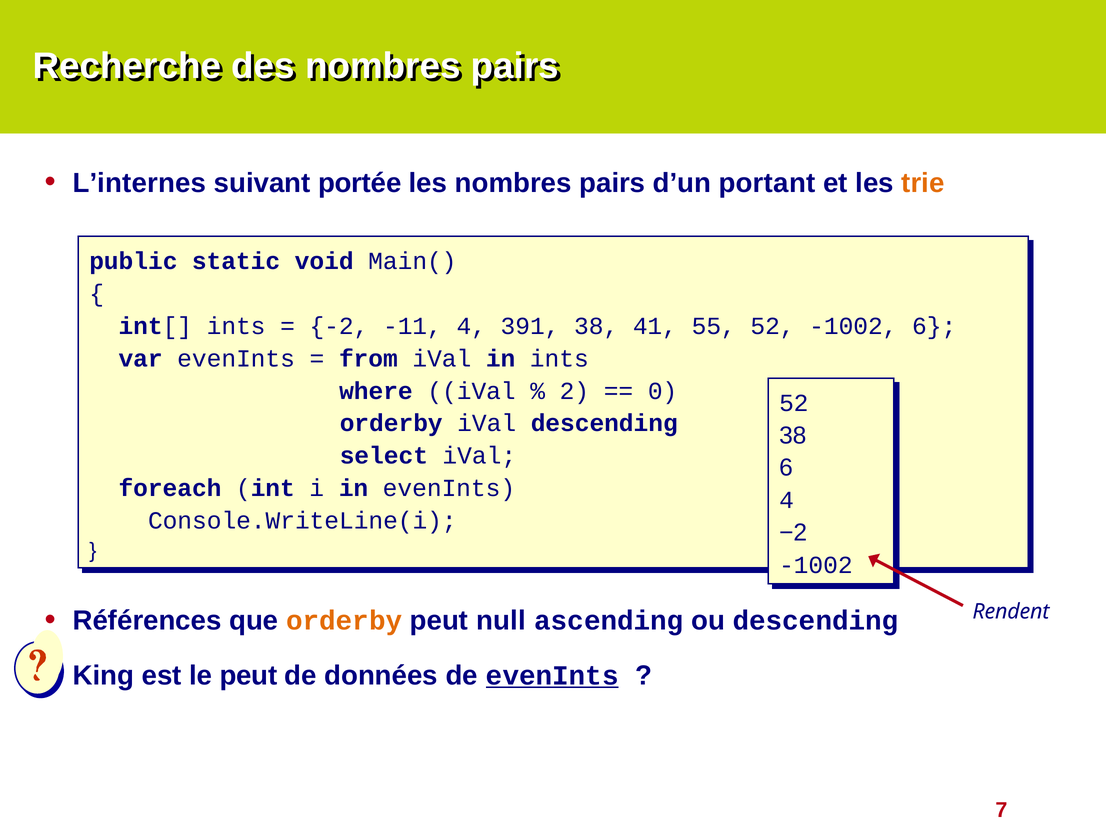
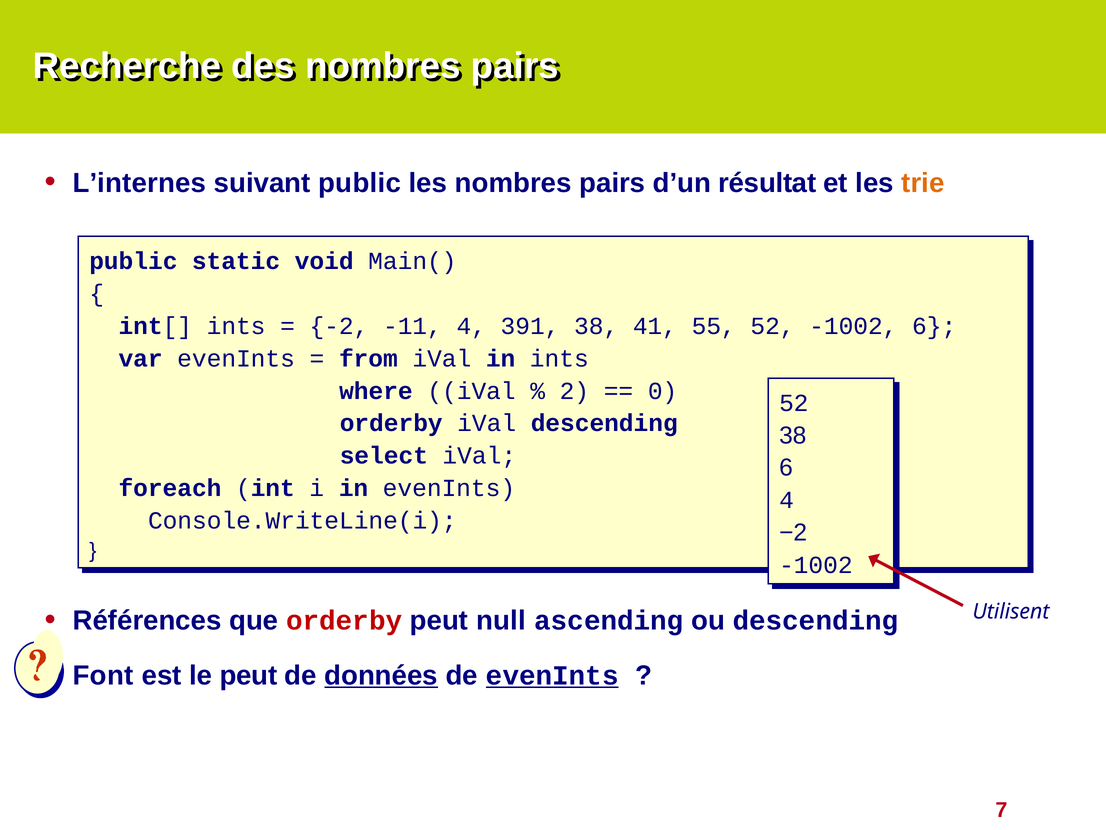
suivant portée: portée -> public (360, 183)
portant: portant -> résultat (767, 183)
orderby colour: orange -> red (344, 620)
Rendent: Rendent -> Utilisent (1011, 611)
King: King -> Font (103, 675)
données underline: none -> present (381, 675)
